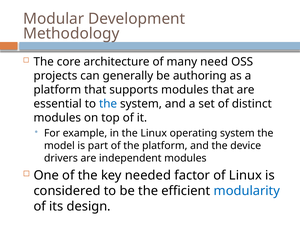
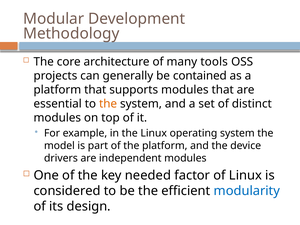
need: need -> tools (214, 62)
authoring: authoring -> contained (200, 76)
the colour: blue -> orange (108, 104)
